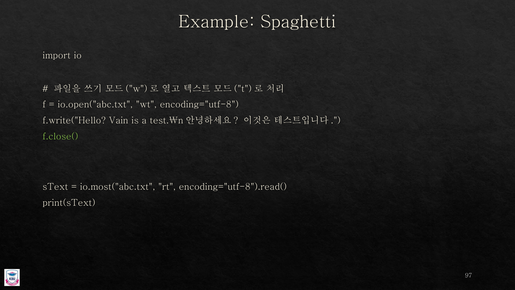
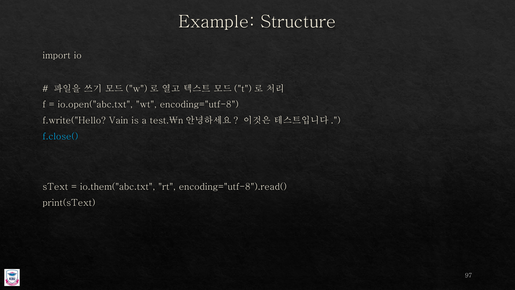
Spaghetti: Spaghetti -> Structure (298, 22)
f.close( colour: light green -> light blue (60, 136)
io.most("abc.txt: io.most("abc.txt -> io.them("abc.txt (118, 187)
